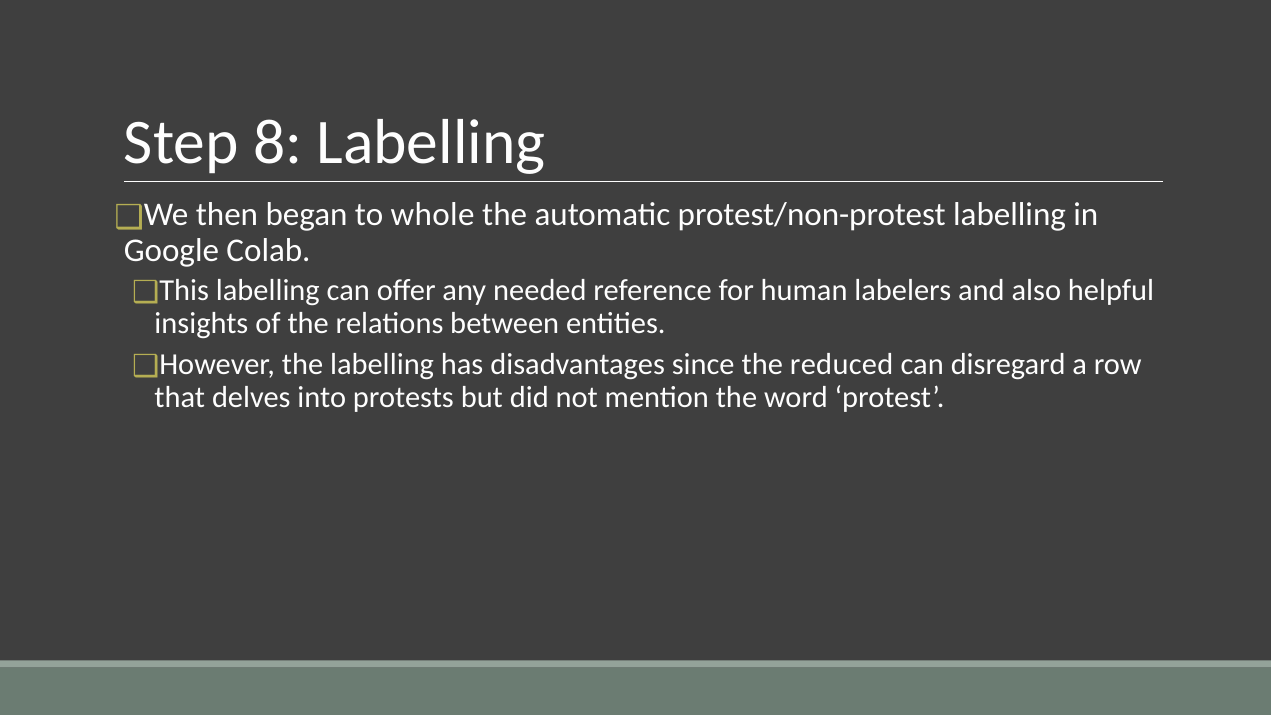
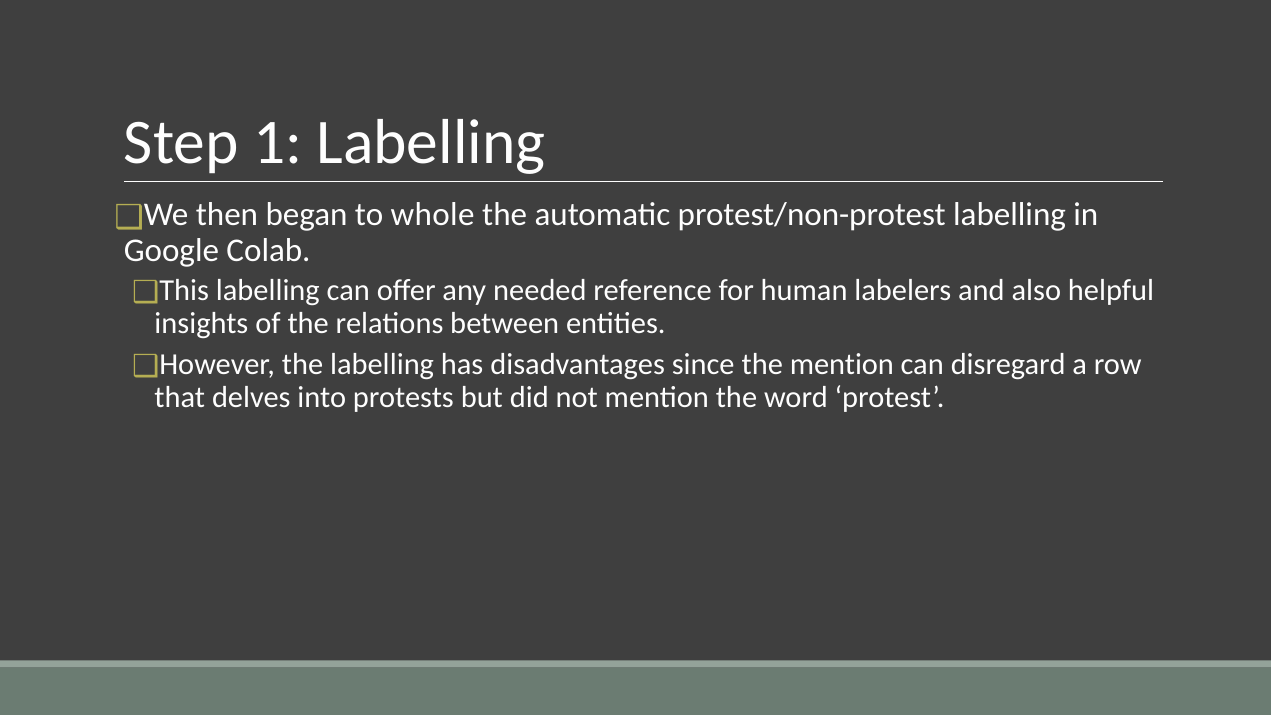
8: 8 -> 1 (278, 142)
the reduced: reduced -> mention (842, 364)
